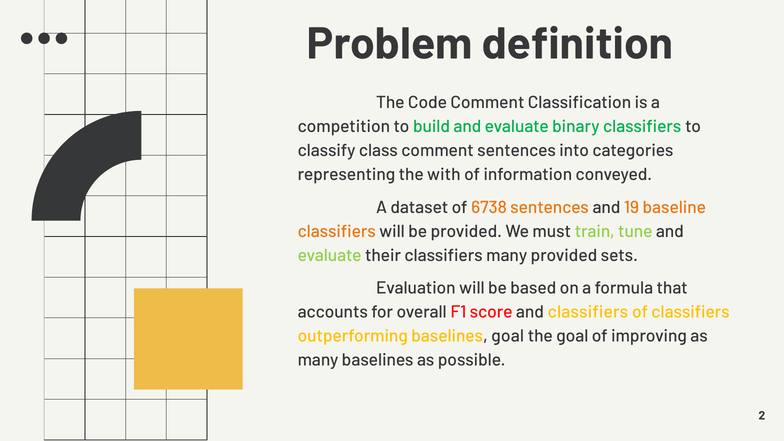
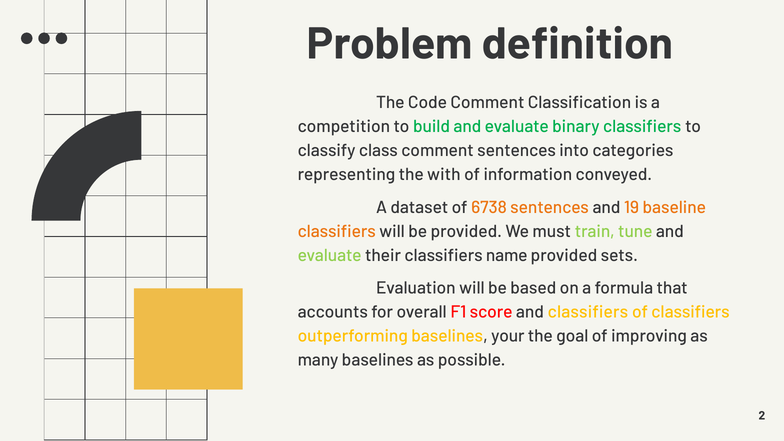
classifiers many: many -> name (507, 256)
baselines goal: goal -> your (508, 336)
